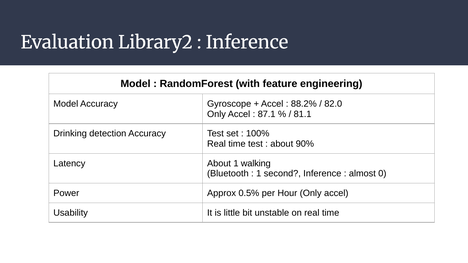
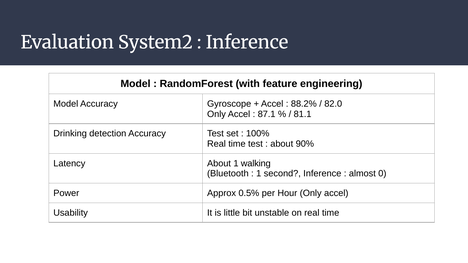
Library2: Library2 -> System2 (155, 43)
